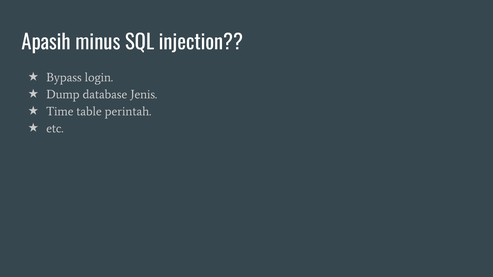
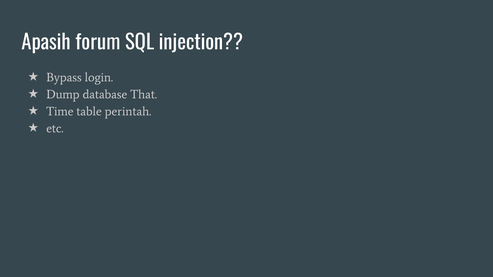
minus: minus -> forum (98, 43)
Jenis: Jenis -> That (144, 95)
